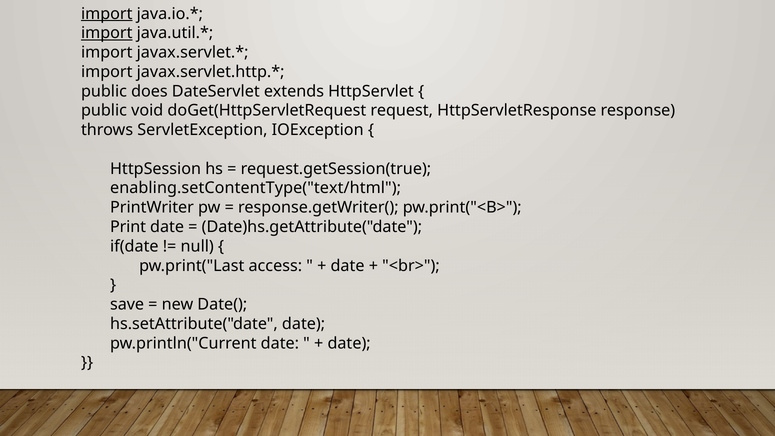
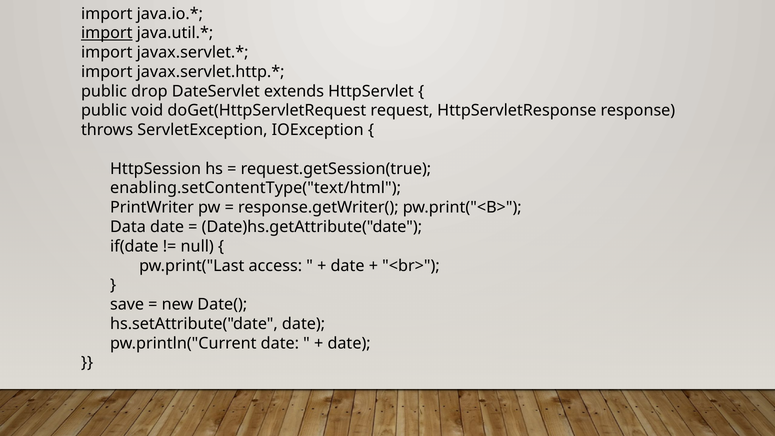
import underline: present -> none (107, 14)
does: does -> drop (149, 91)
Print: Print -> Data (128, 227)
